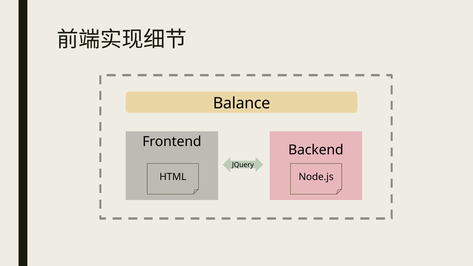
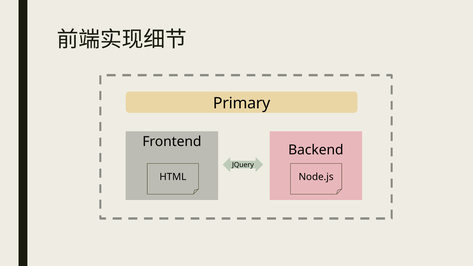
Balance: Balance -> Primary (242, 103)
